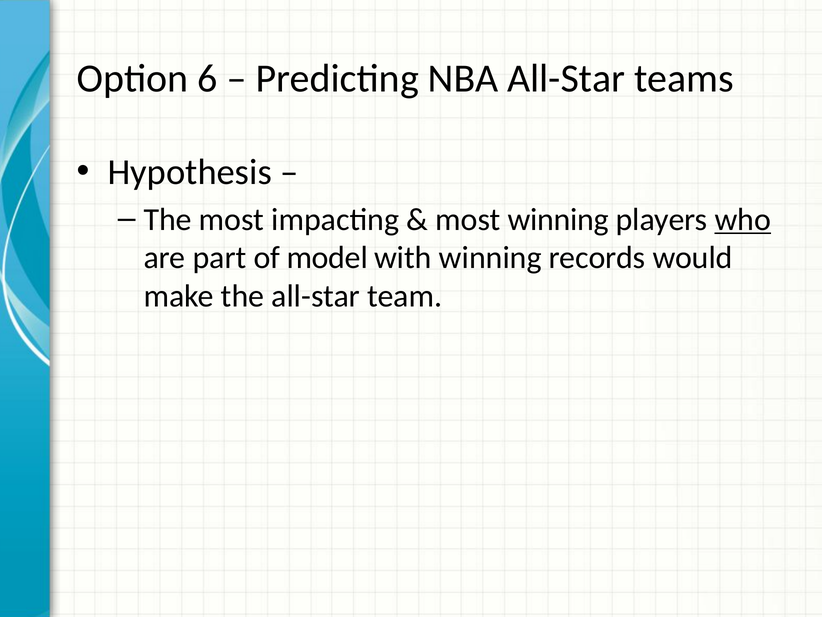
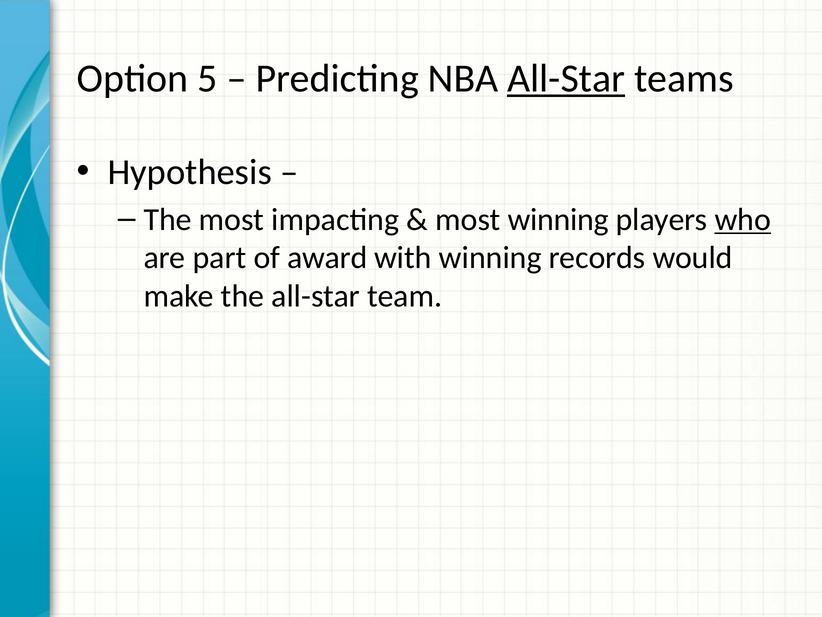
6: 6 -> 5 (208, 78)
All-Star underline: none -> present (566, 78)
model: model -> award (327, 258)
